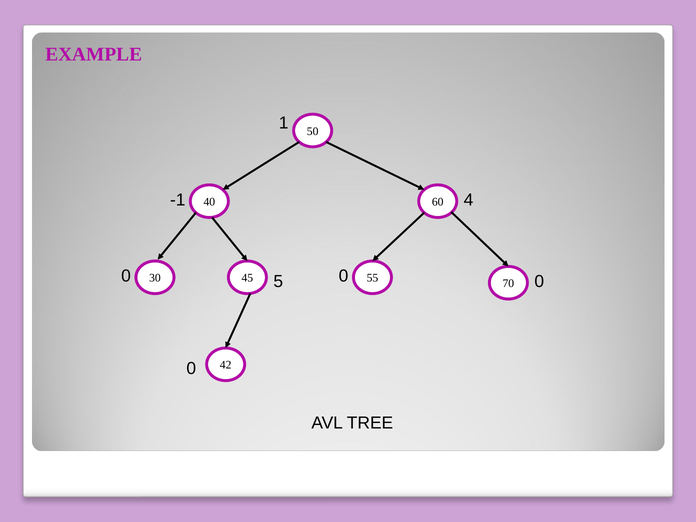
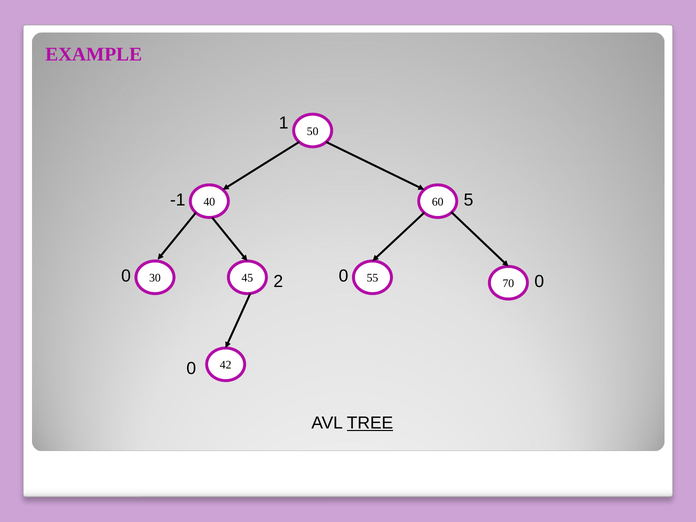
4: 4 -> 5 (469, 200)
5: 5 -> 2 (278, 282)
TREE underline: none -> present (370, 423)
